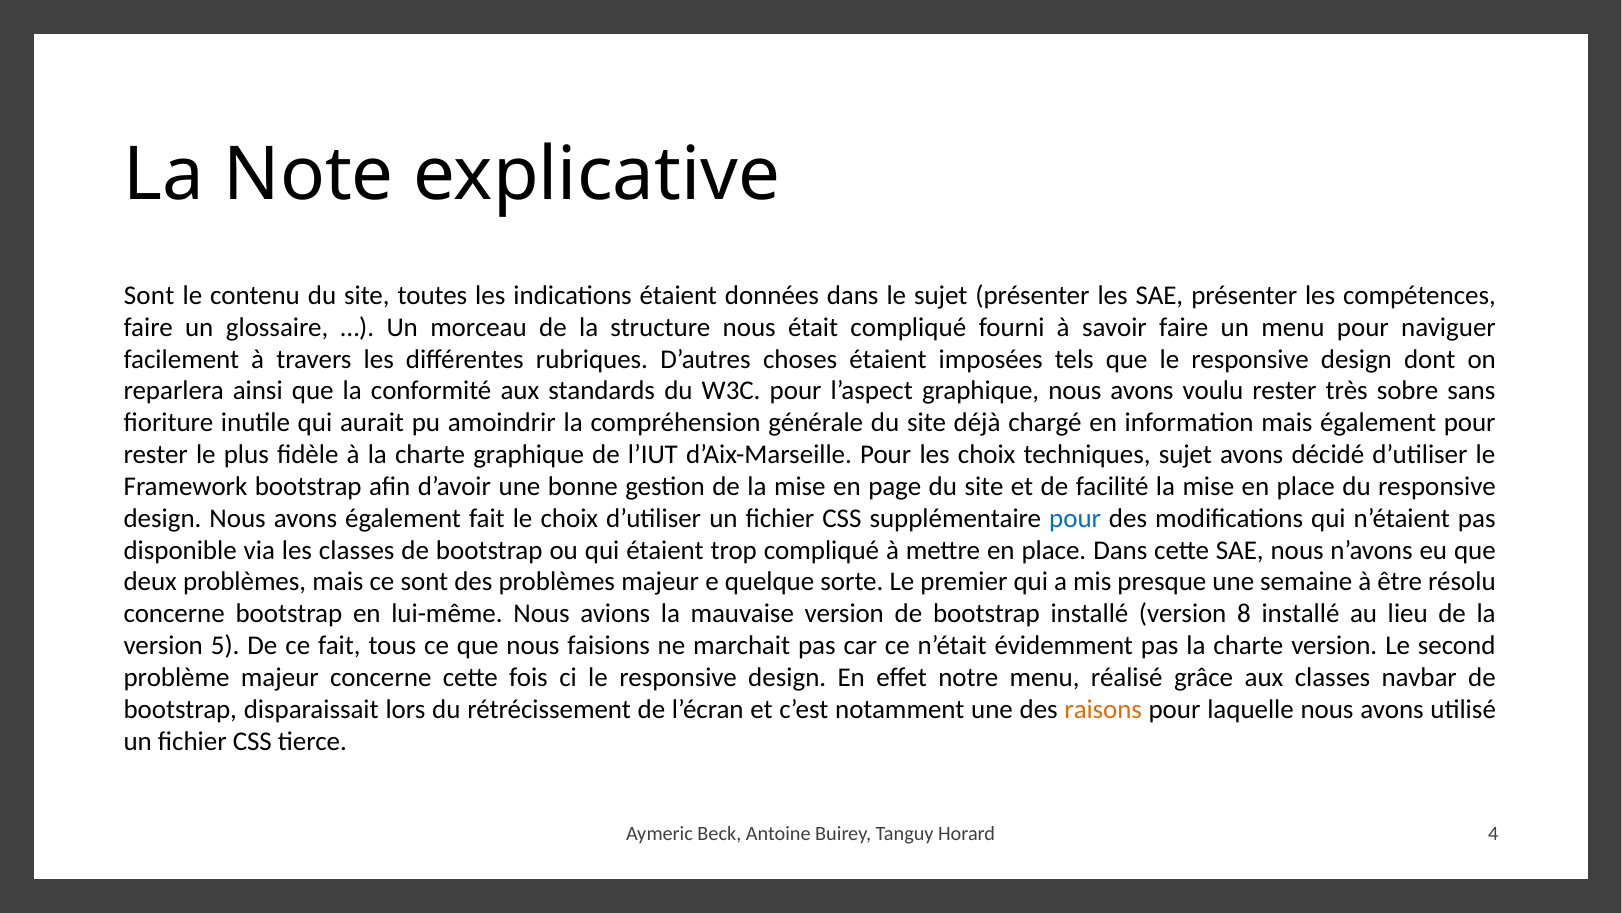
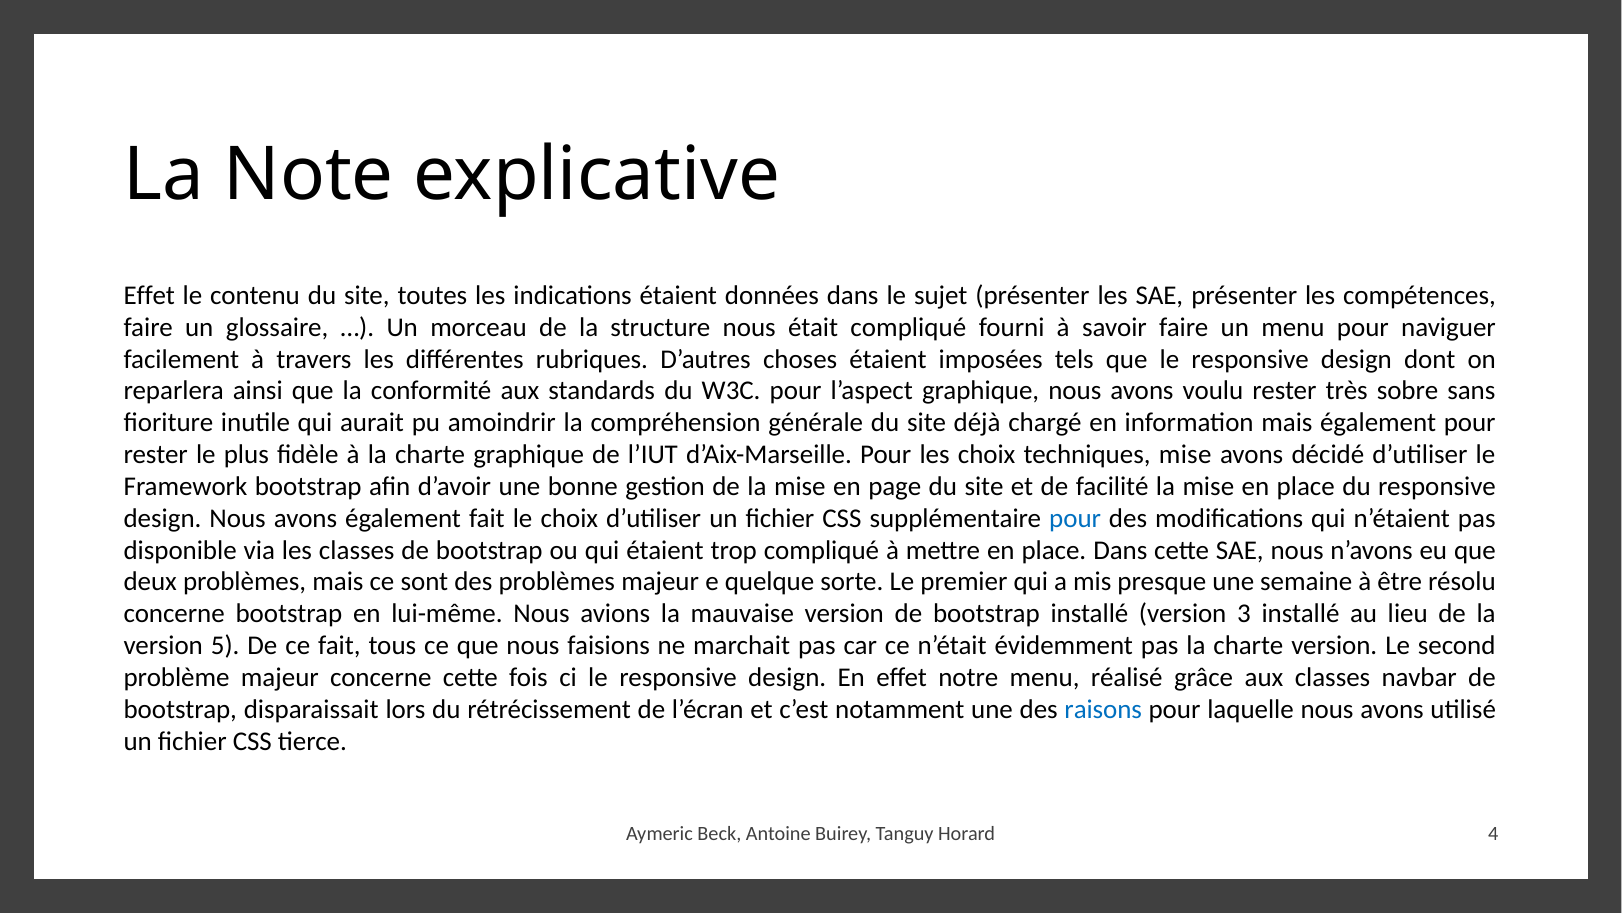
Sont: Sont -> Effet (149, 295)
techniques sujet: sujet -> mise (1185, 454)
8: 8 -> 3 (1244, 613)
raisons colour: orange -> blue (1103, 709)
